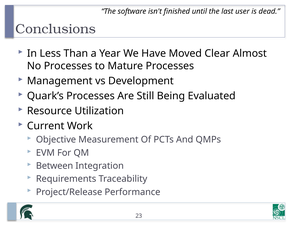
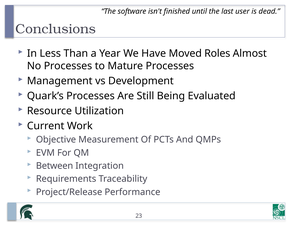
Clear: Clear -> Roles (217, 53)
